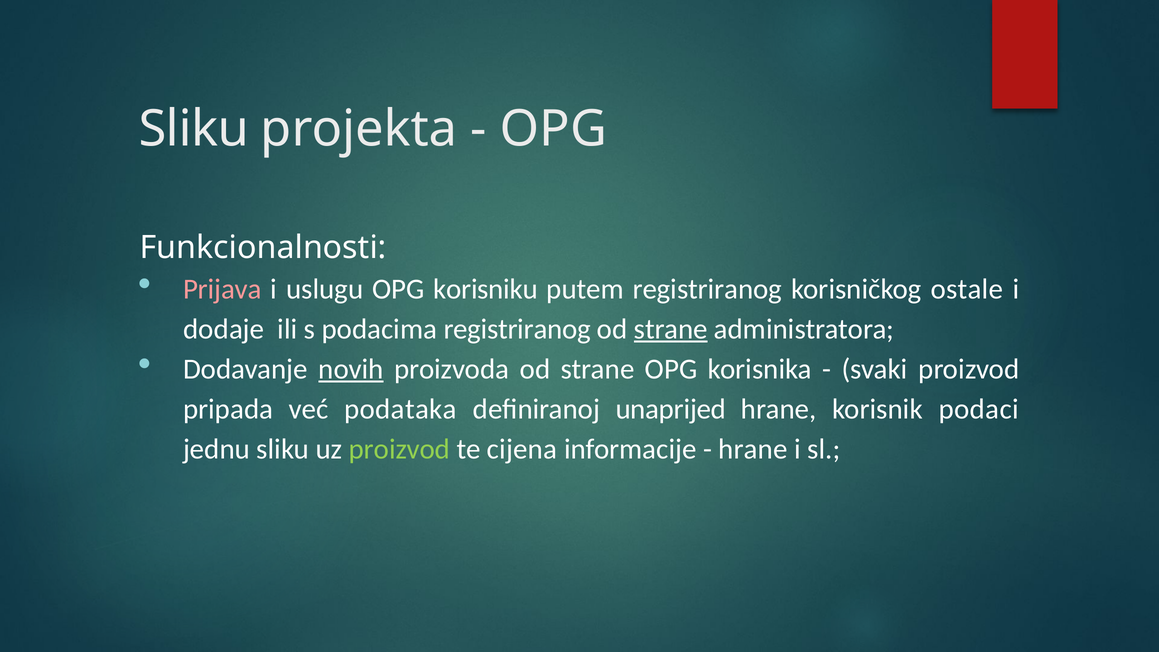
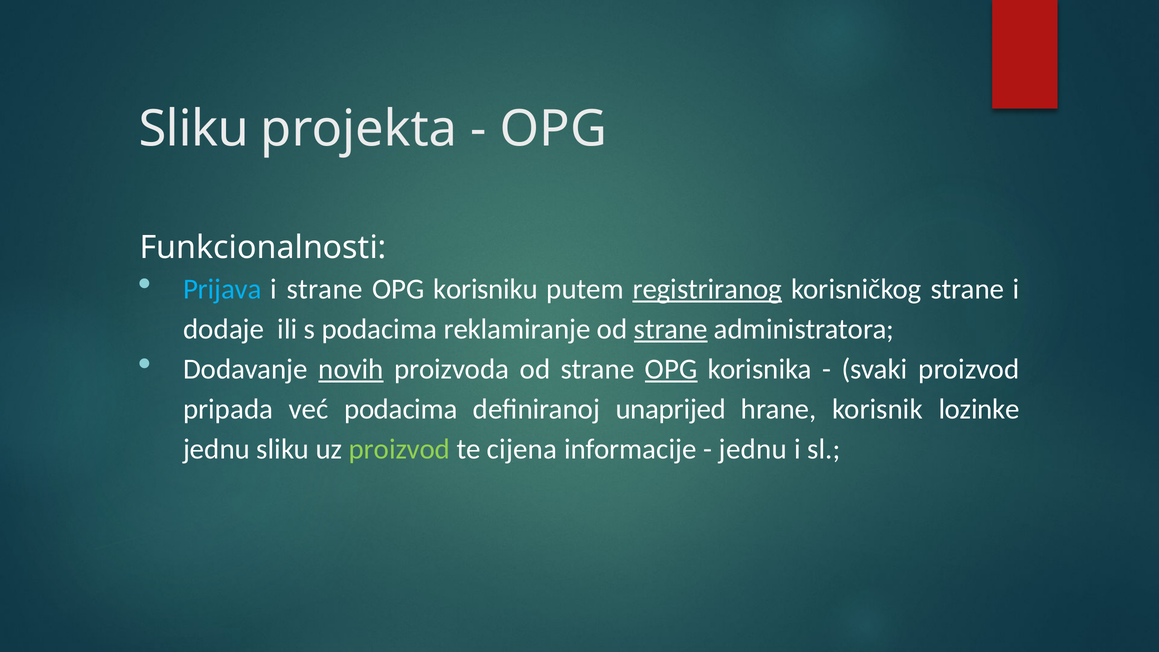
Prijava colour: pink -> light blue (222, 289)
i uslugu: uslugu -> strane (325, 289)
registriranog underline: none -> present (707, 289)
korisničkog ostale: ostale -> strane (967, 289)
podacima registriranog: registriranog -> reklamiranje (517, 329)
OPG underline: none -> present (671, 369)
već podataka: podataka -> podacima (401, 409)
podaci: podaci -> lozinke (979, 409)
hrane: hrane -> jednu (753, 449)
